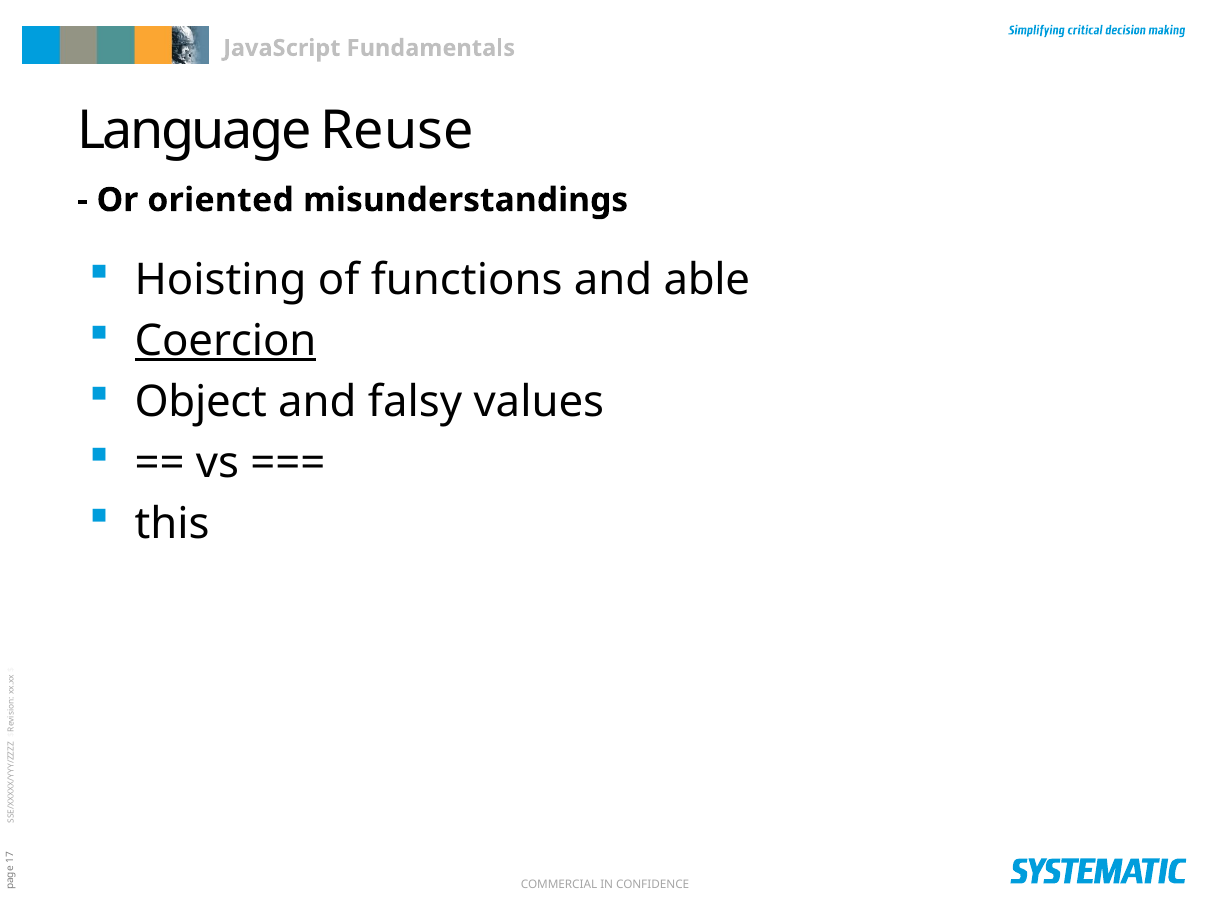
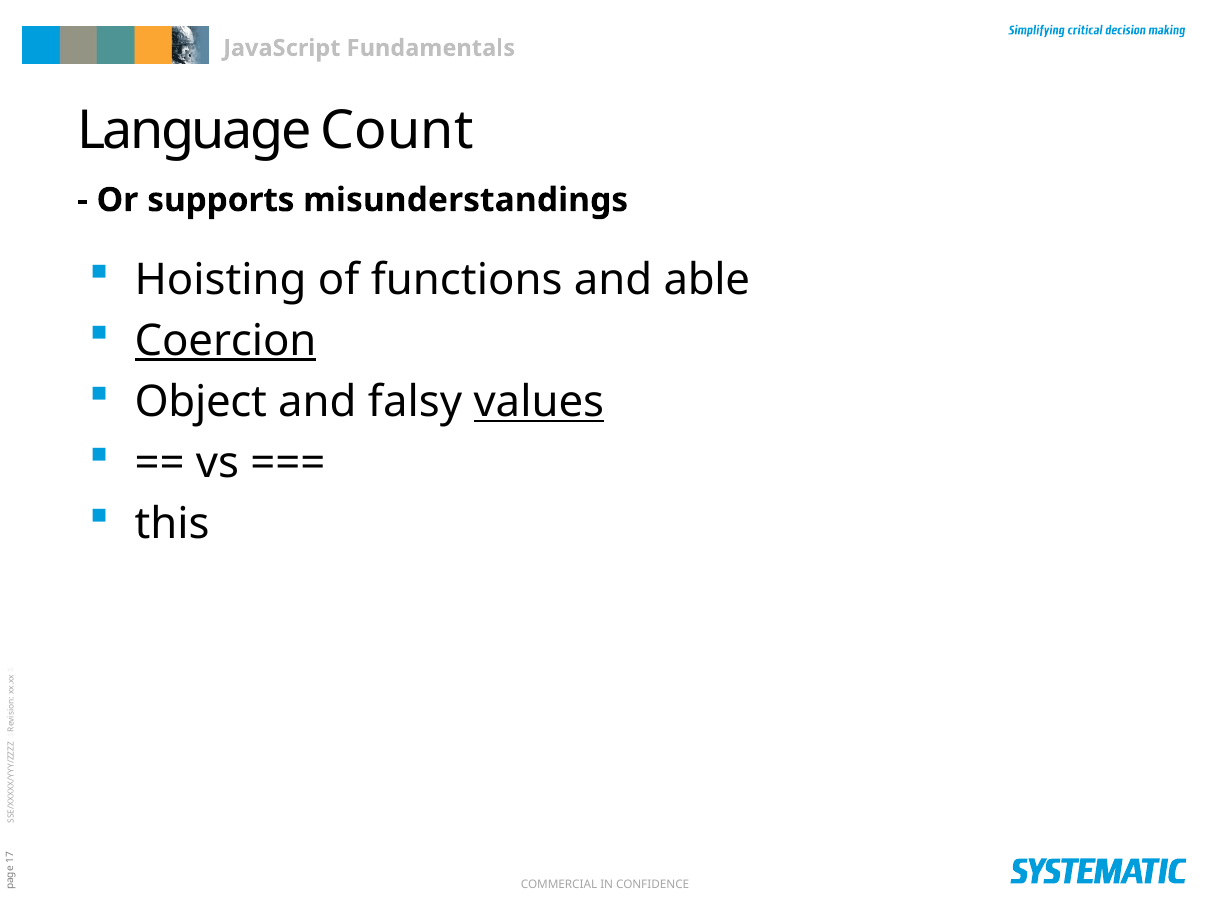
Reuse: Reuse -> Count (397, 131)
oriented: oriented -> supports (221, 200)
values underline: none -> present (539, 402)
